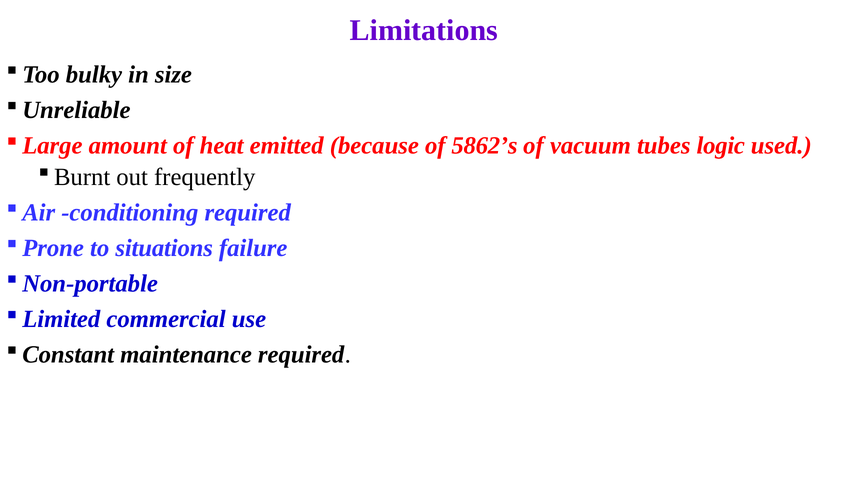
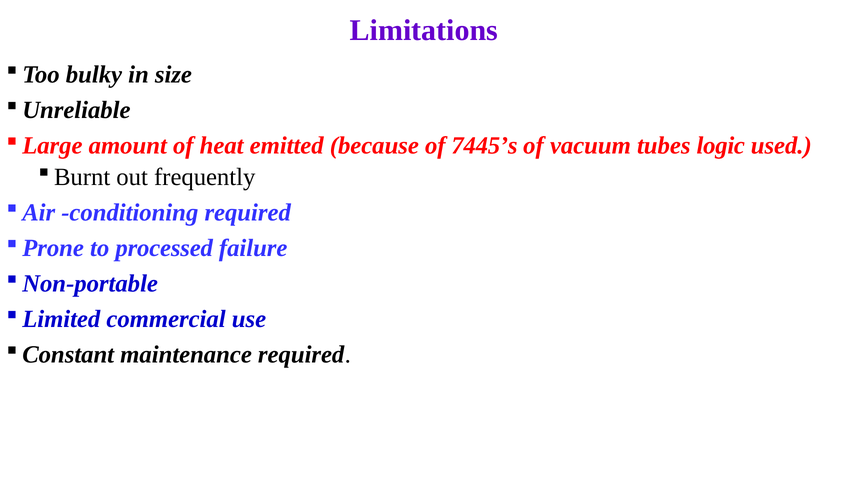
5862’s: 5862’s -> 7445’s (485, 146)
situations: situations -> processed (164, 248)
